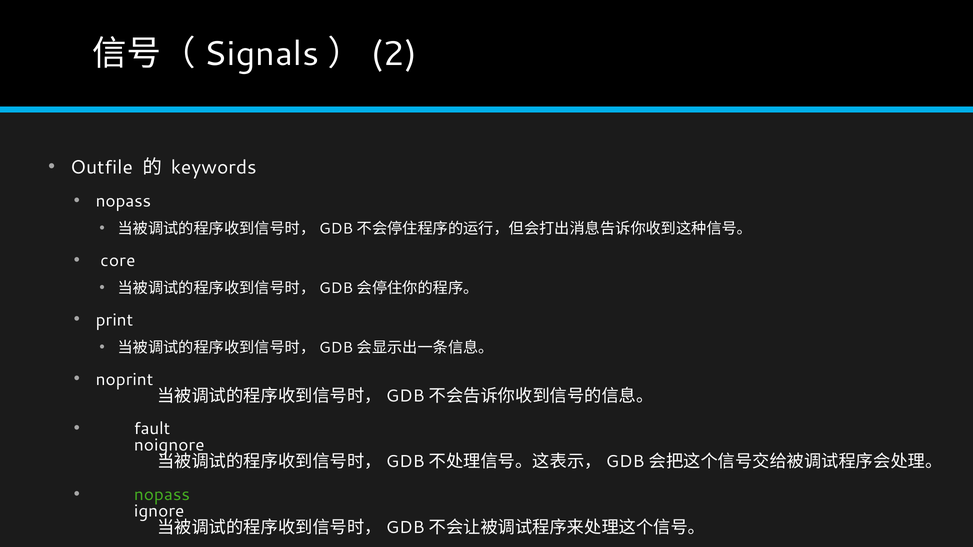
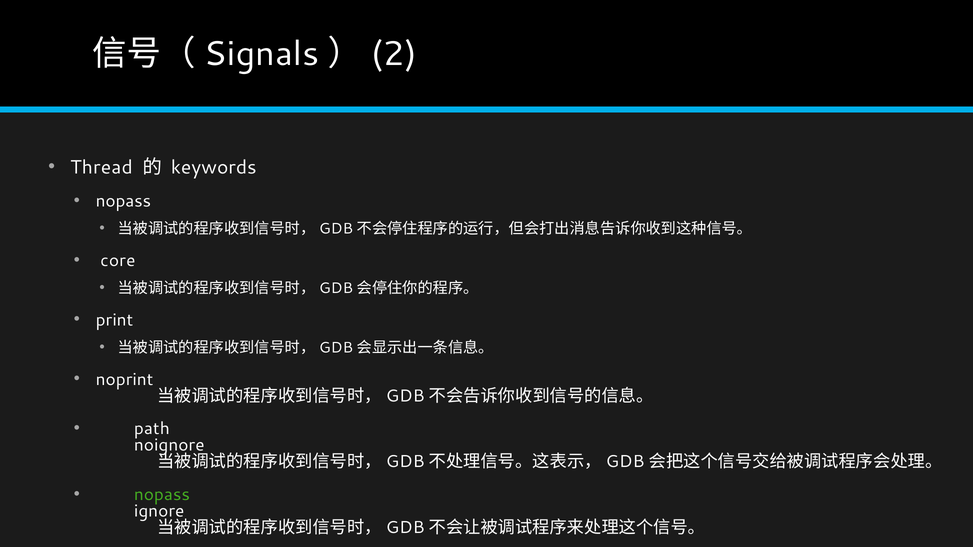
Outfile: Outfile -> Thread (101, 167)
fault: fault -> path (152, 429)
